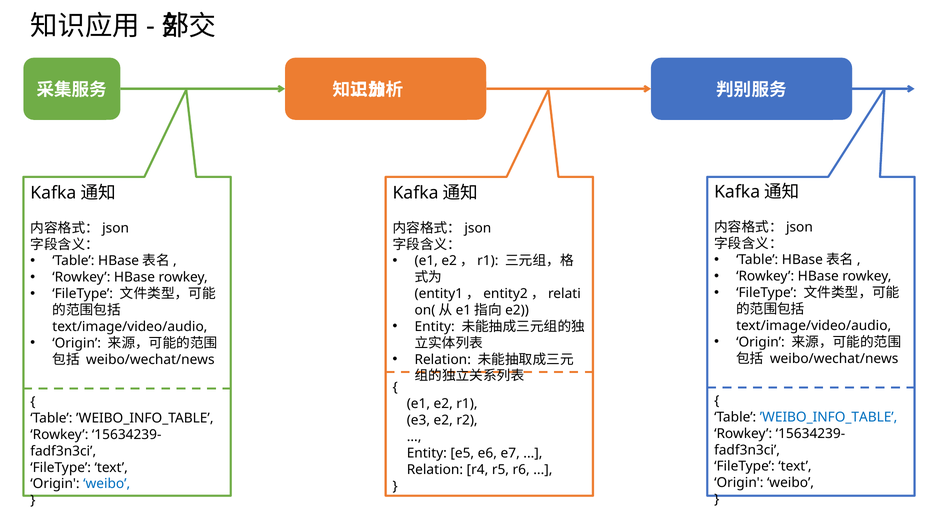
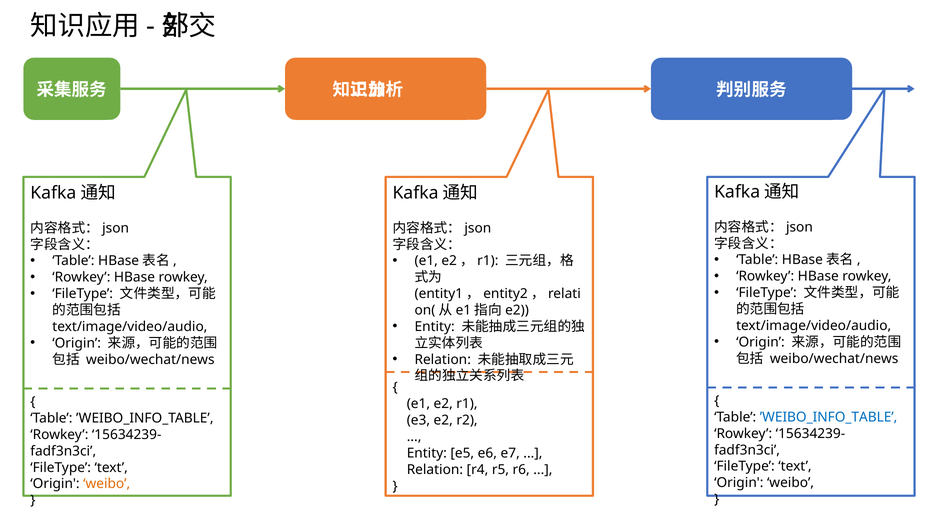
weibo colour: blue -> orange (107, 484)
